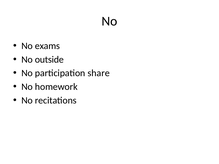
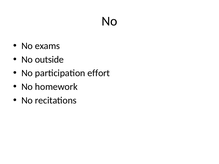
share: share -> effort (99, 73)
